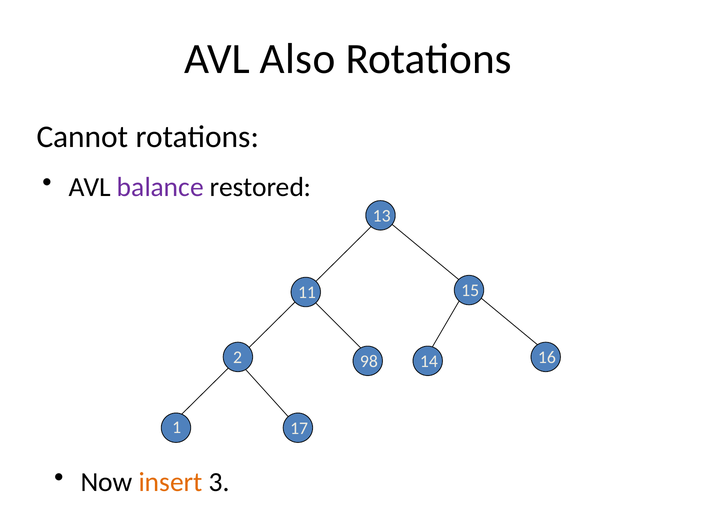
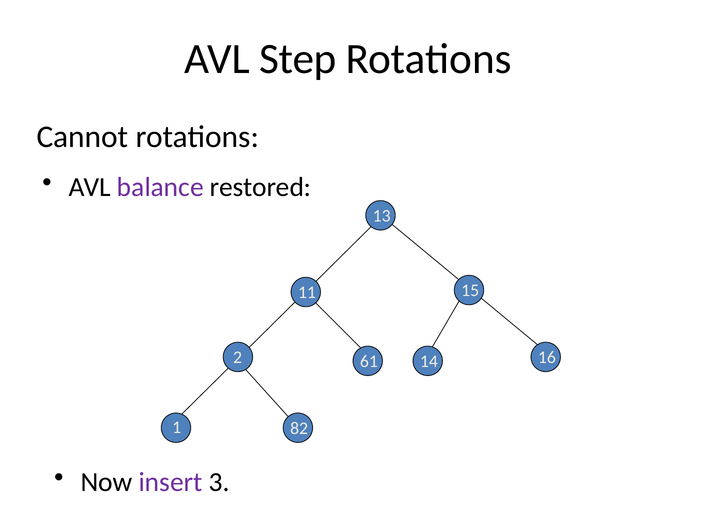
Also: Also -> Step (298, 59)
98: 98 -> 61 (369, 361)
17: 17 -> 82 (299, 428)
insert colour: orange -> purple (171, 482)
